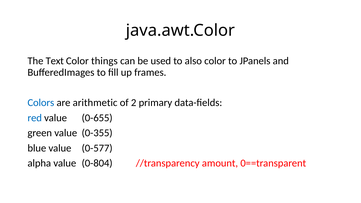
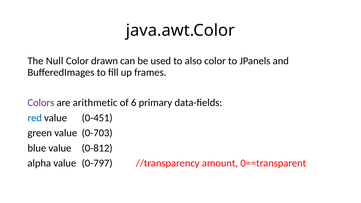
Text: Text -> Null (55, 61)
things: things -> drawn (105, 61)
Colors colour: blue -> purple (41, 103)
2: 2 -> 6 (134, 103)
0-655: 0-655 -> 0-451 (97, 118)
0-355: 0-355 -> 0-703 (97, 133)
0-577: 0-577 -> 0-812 (97, 148)
0-804: 0-804 -> 0-797 (97, 163)
